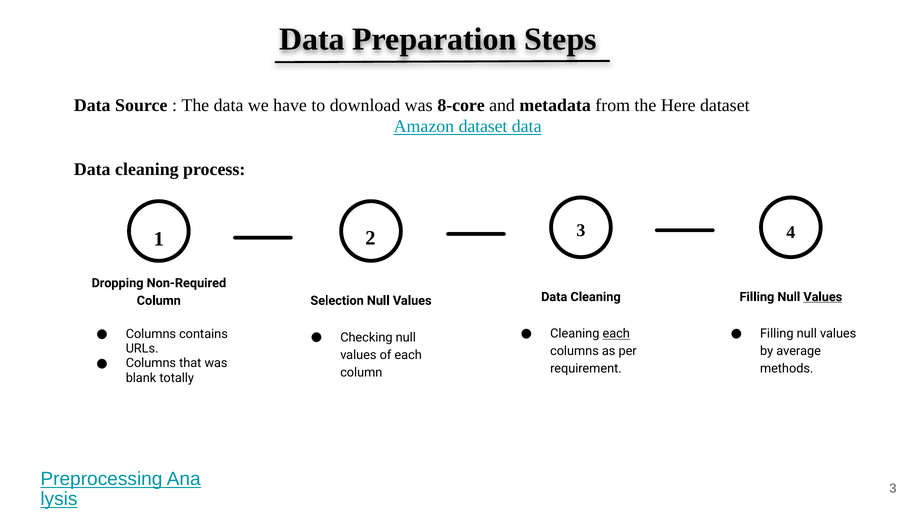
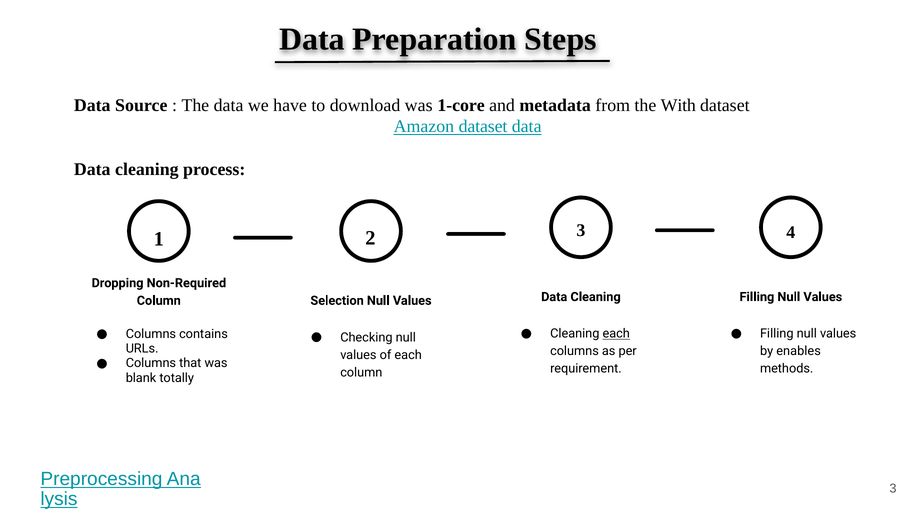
8-core: 8-core -> 1-core (461, 105)
Here: Here -> With (678, 105)
Values underline: present -> none (823, 297)
average: average -> enables (799, 352)
